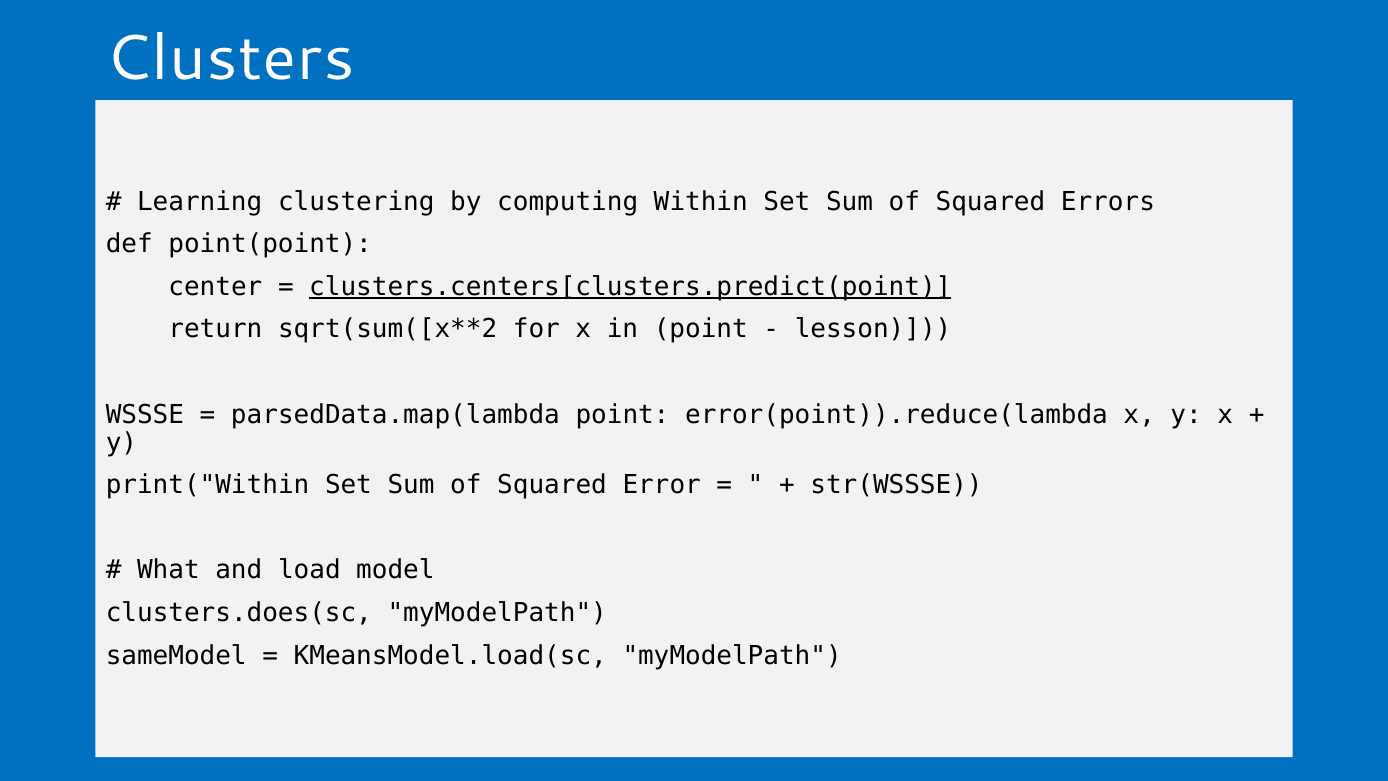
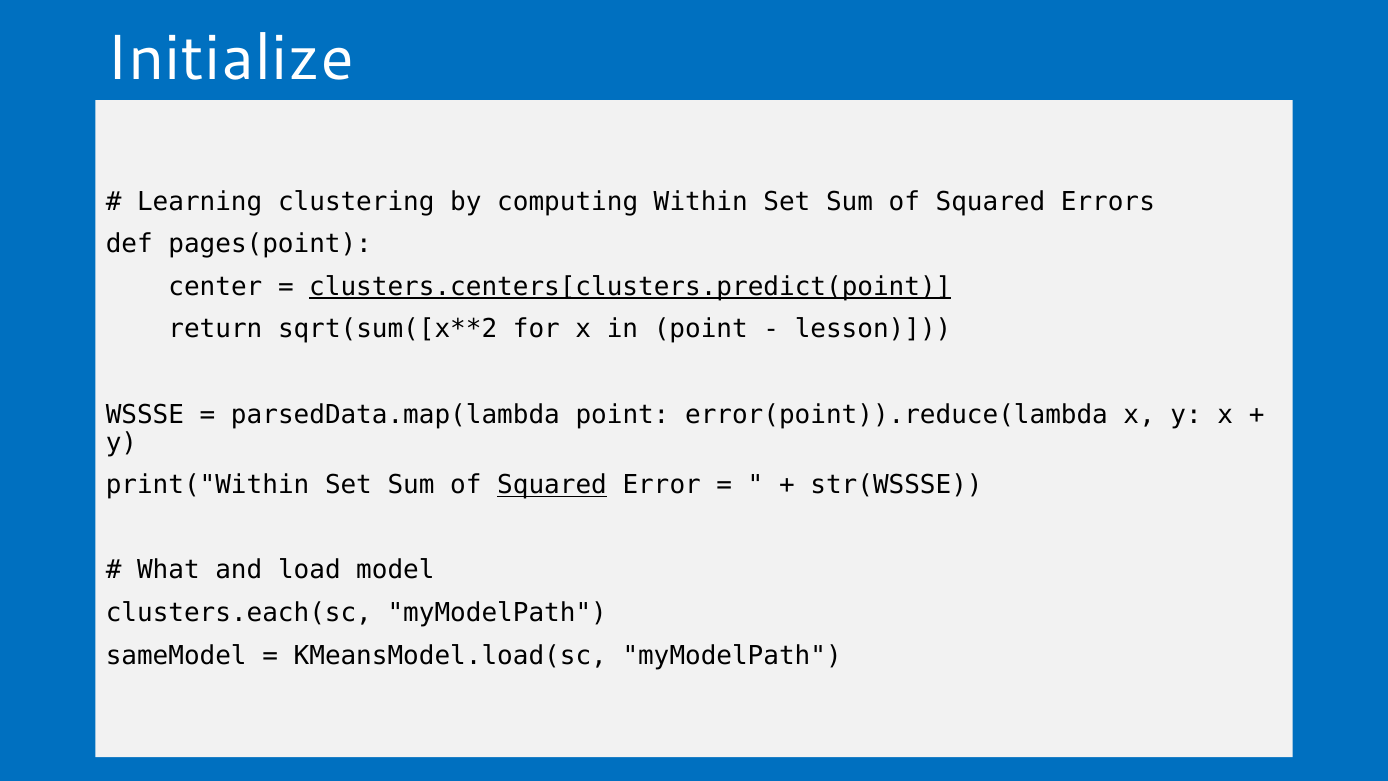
Clusters: Clusters -> Initialize (231, 59)
point(point: point(point -> pages(point (270, 244)
Squared underline: none -> present (552, 485)
clusters.does(sc: clusters.does(sc -> clusters.each(sc (239, 613)
